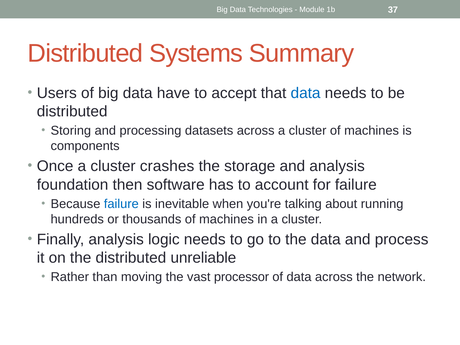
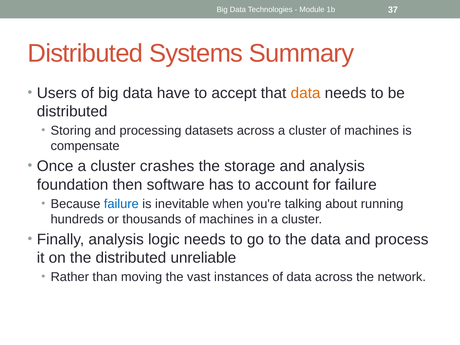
data colour: blue -> orange (306, 93)
components: components -> compensate (85, 146)
processor: processor -> instances (241, 277)
